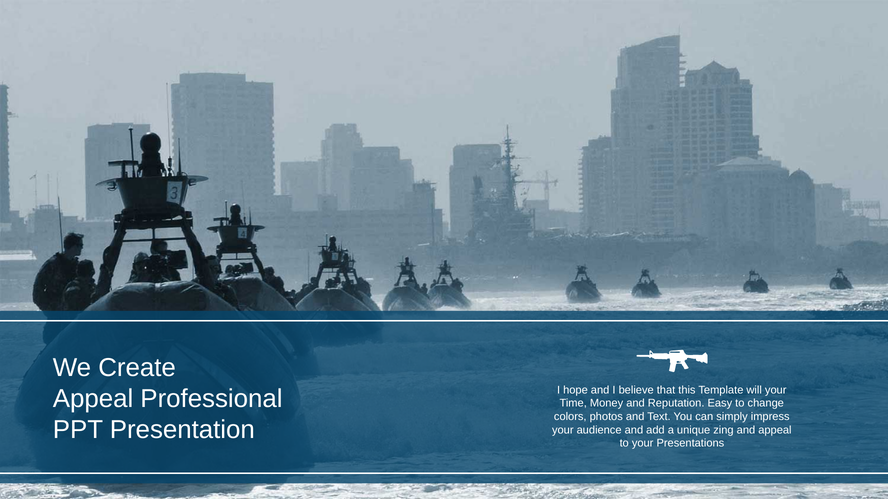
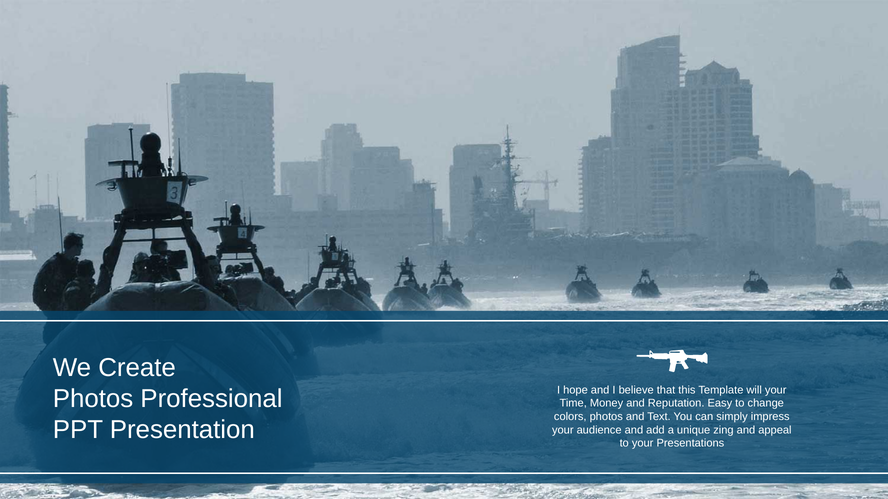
Appeal: Appeal -> Photos (93, 399)
